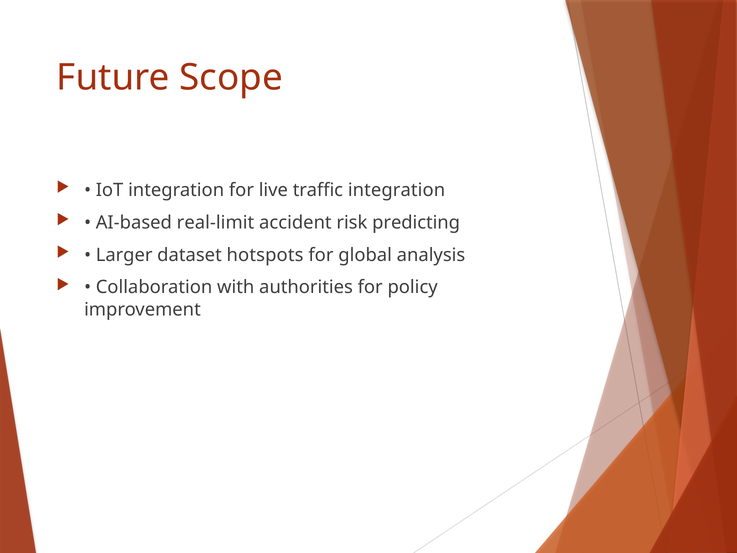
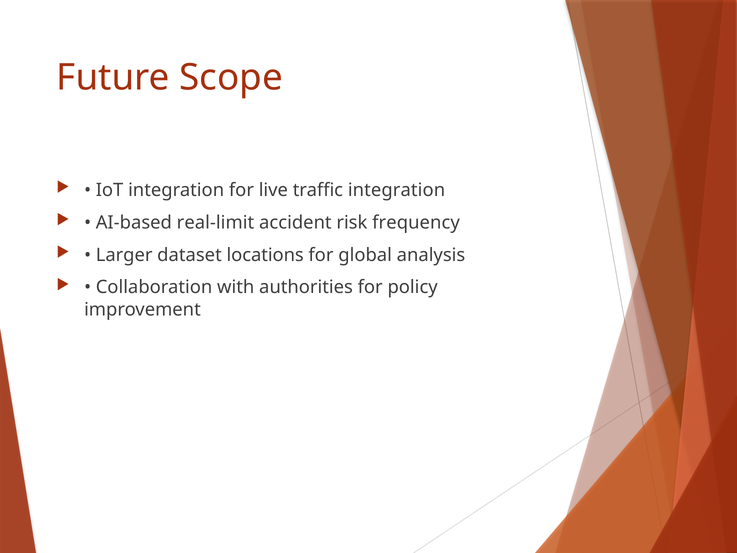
predicting: predicting -> frequency (416, 223)
hotspots: hotspots -> locations (265, 255)
